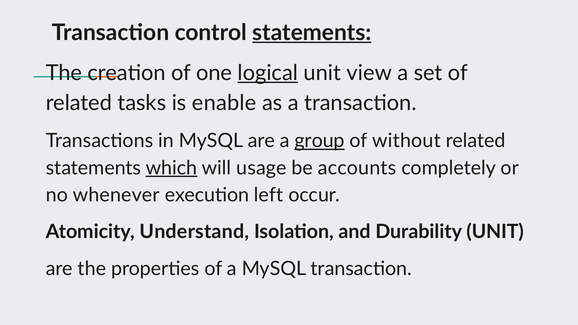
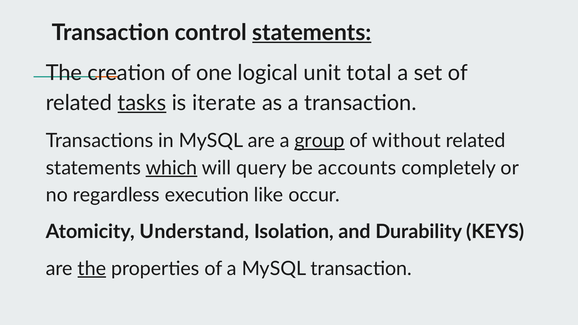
logical underline: present -> none (268, 73)
view: view -> total (369, 73)
tasks underline: none -> present (142, 103)
enable: enable -> iterate (224, 103)
usage: usage -> query (261, 168)
whenever: whenever -> regardless (116, 195)
left: left -> like (269, 195)
Durability UNIT: UNIT -> KEYS (495, 232)
the underline: none -> present (92, 269)
